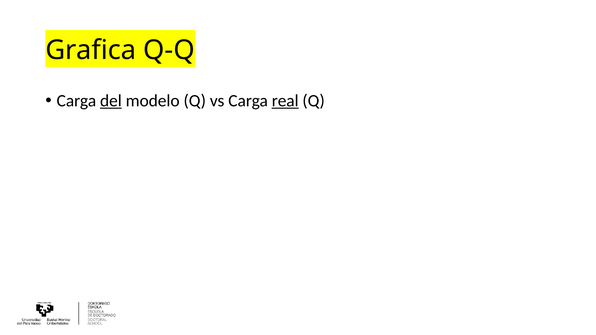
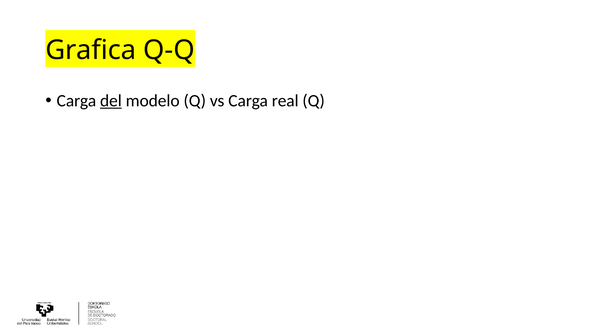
real underline: present -> none (285, 101)
